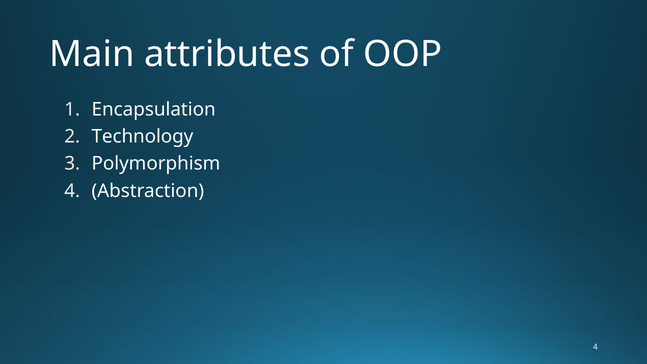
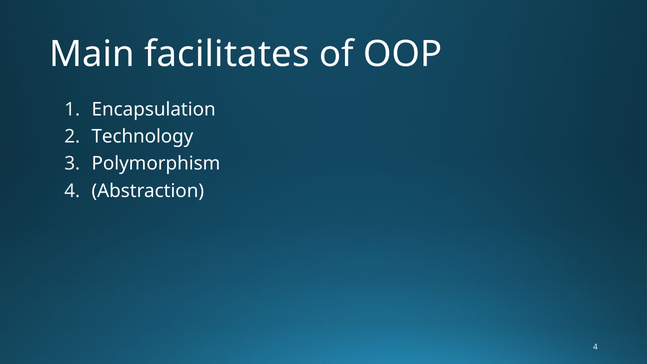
attributes: attributes -> facilitates (227, 54)
